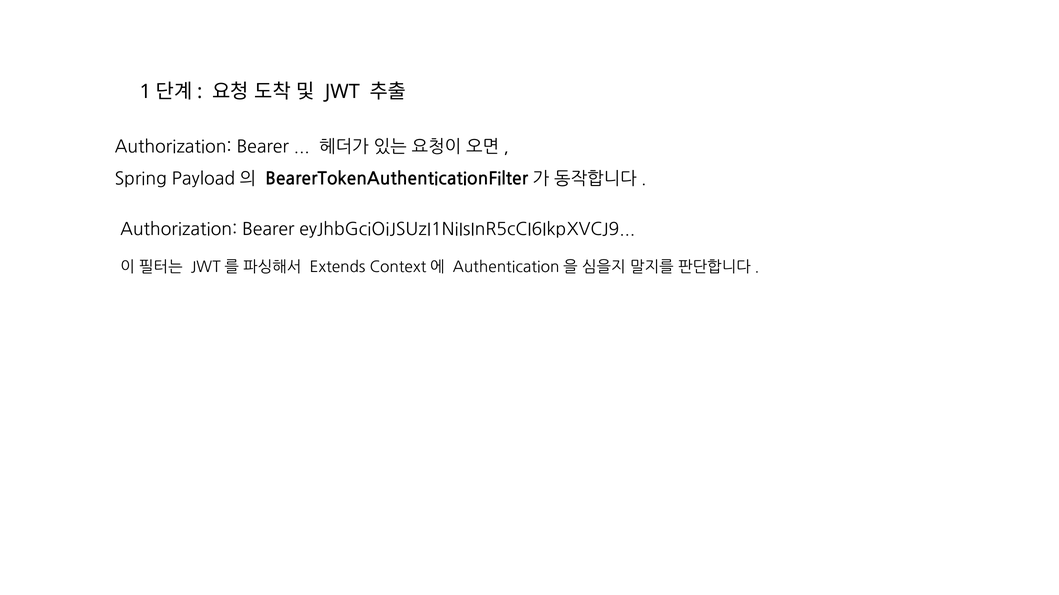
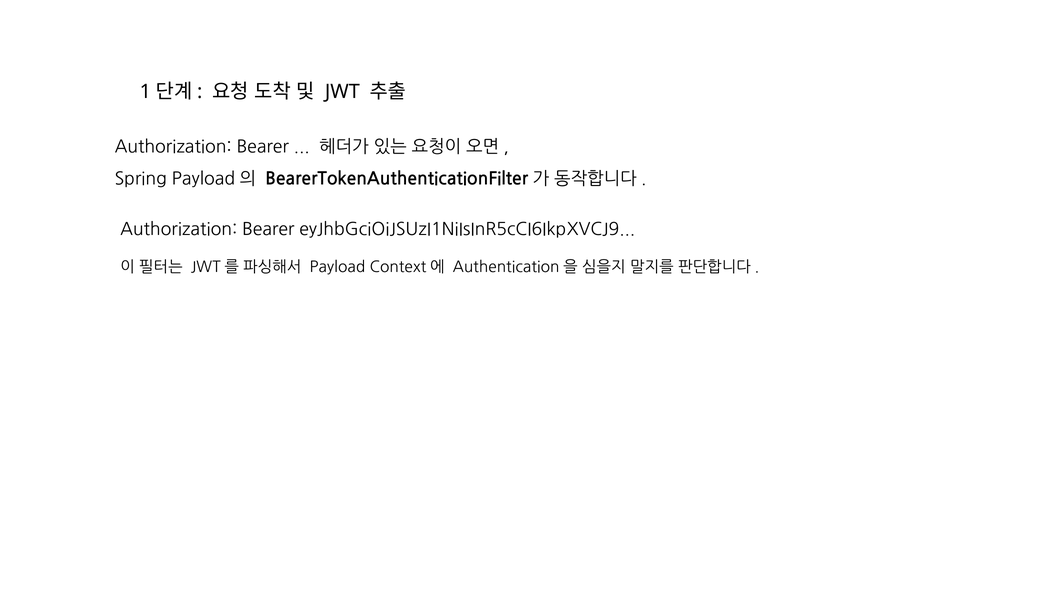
Extends: Extends -> Payload (337, 267)
